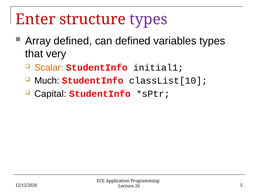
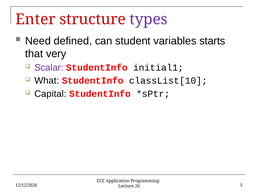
Array: Array -> Need (38, 41)
can defined: defined -> student (133, 41)
variables types: types -> starts (212, 41)
Scalar colour: orange -> purple (49, 67)
Much: Much -> What (47, 80)
